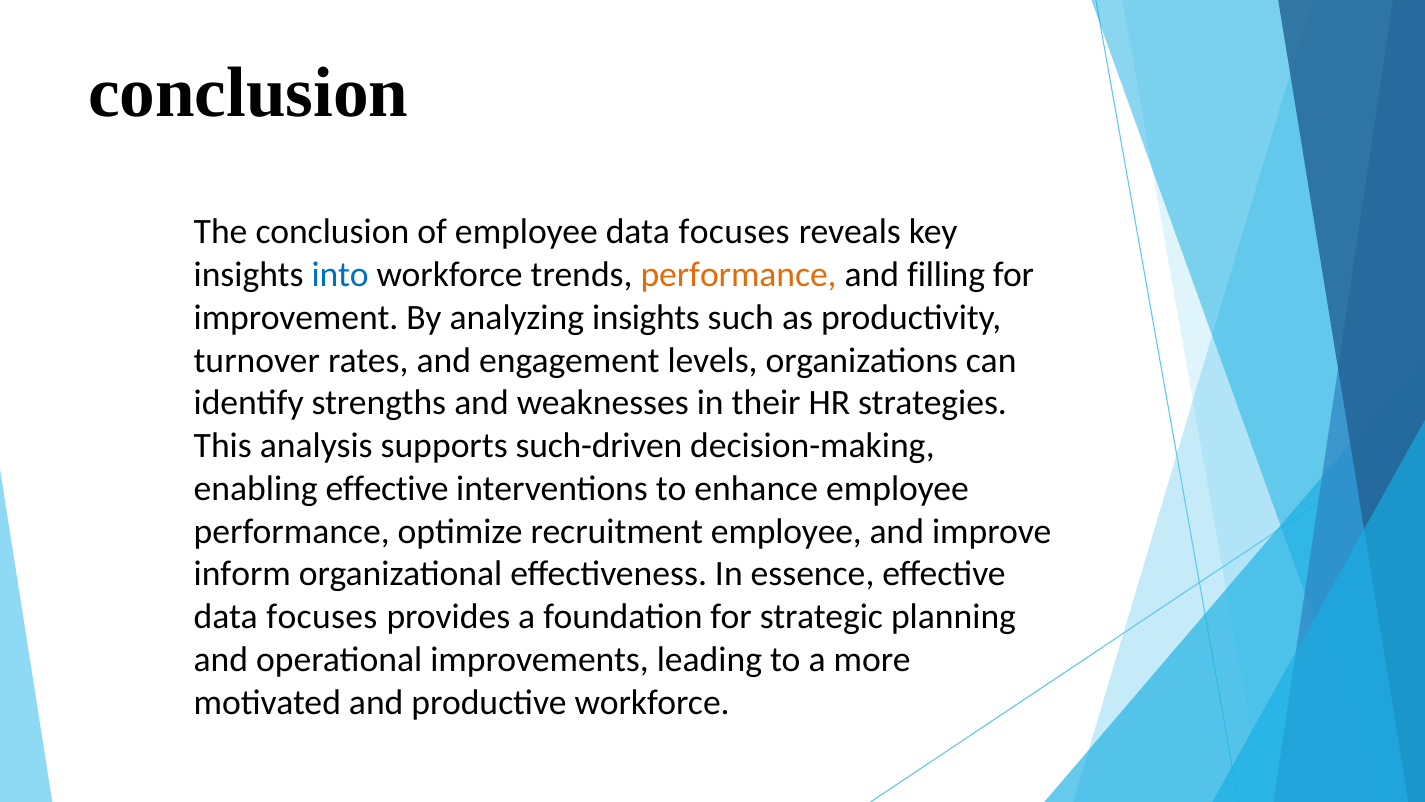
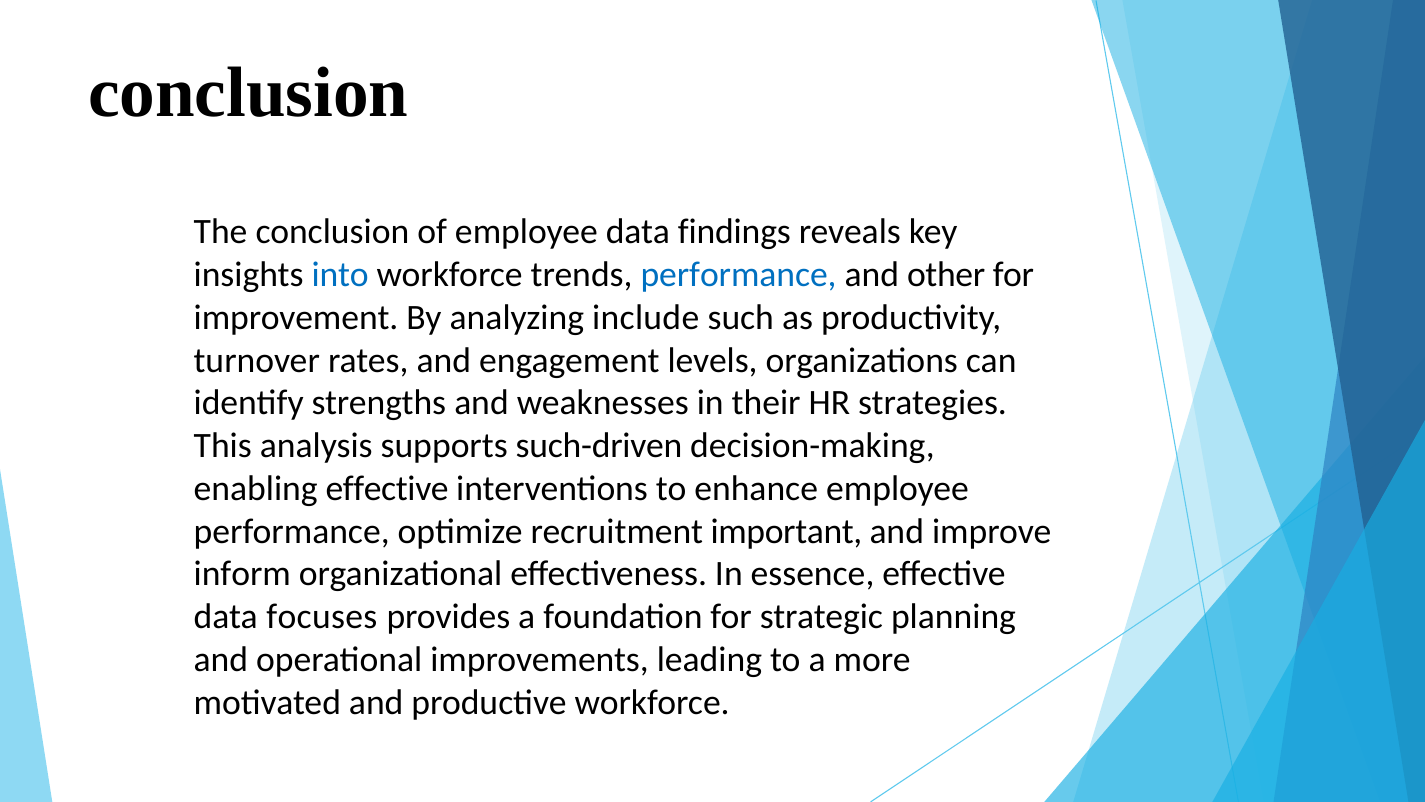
employee data focuses: focuses -> findings (734, 232)
performance colour: orange -> blue (739, 275)
filling: filling -> other (946, 275)
analyzing insights: insights -> include (646, 317)
recruitment employee: employee -> important (786, 531)
